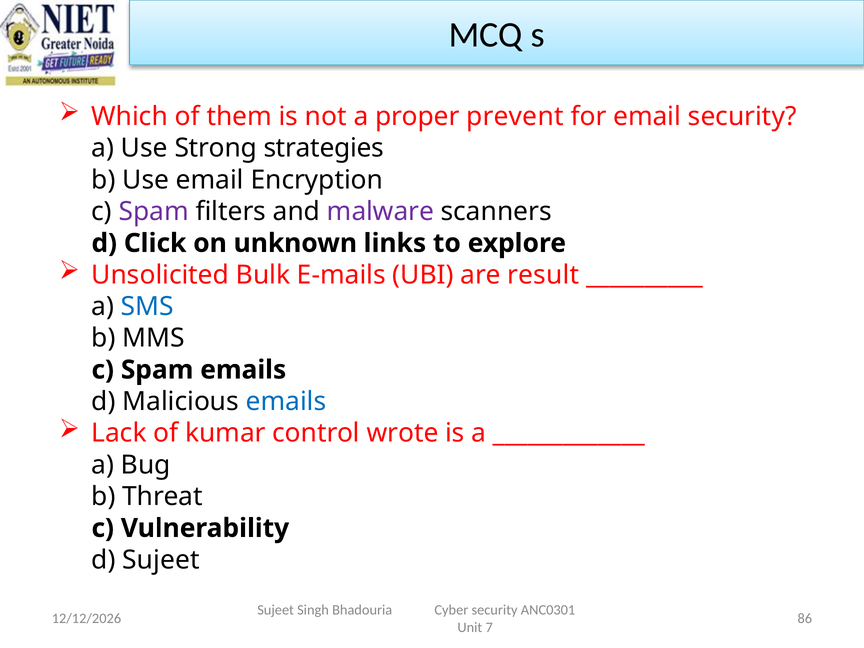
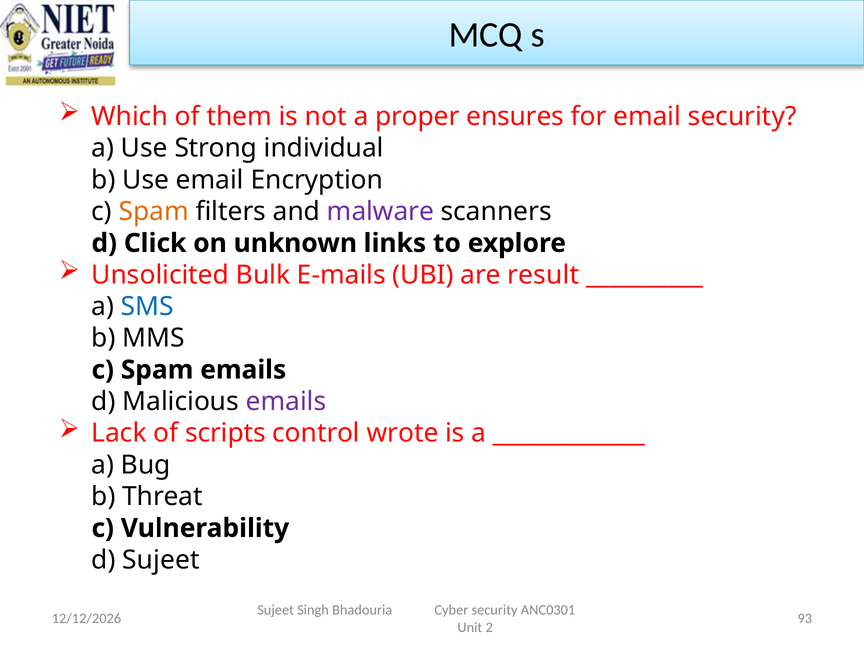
prevent: prevent -> ensures (515, 117)
strategies: strategies -> individual (324, 148)
Spam colour: purple -> orange (154, 212)
emails colour: blue -> purple (286, 402)
kumar: kumar -> scripts (225, 433)
86: 86 -> 93 (805, 619)
7: 7 -> 2 (489, 627)
